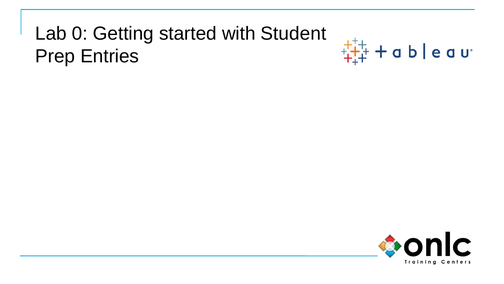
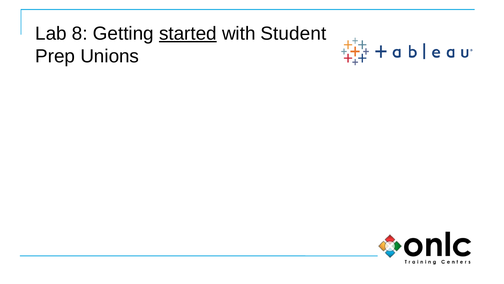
0: 0 -> 8 (80, 33)
started underline: none -> present (188, 33)
Entries: Entries -> Unions (110, 56)
